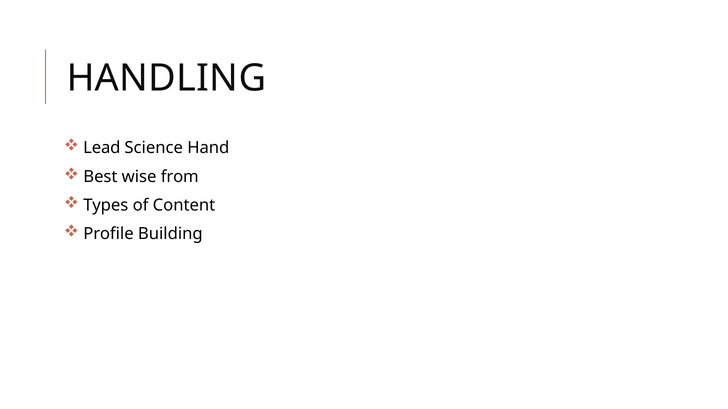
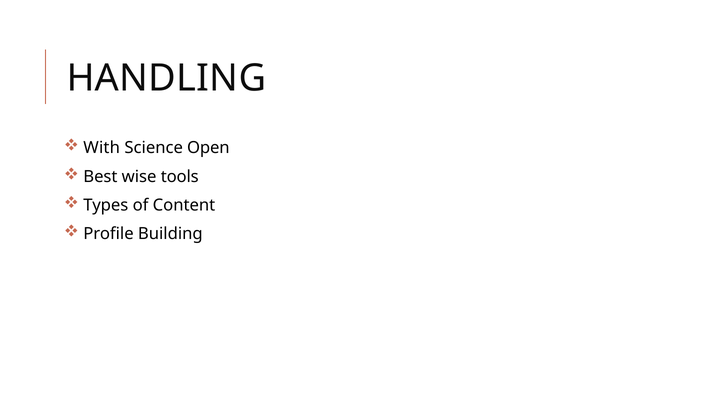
Lead: Lead -> With (102, 148)
Hand: Hand -> Open (208, 148)
from: from -> tools (180, 177)
